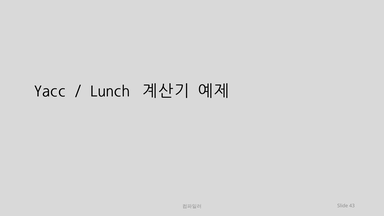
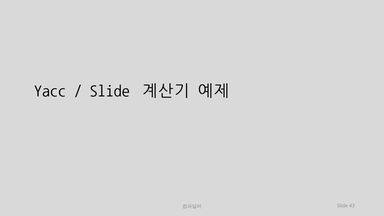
Lunch: Lunch -> Slide (110, 91)
